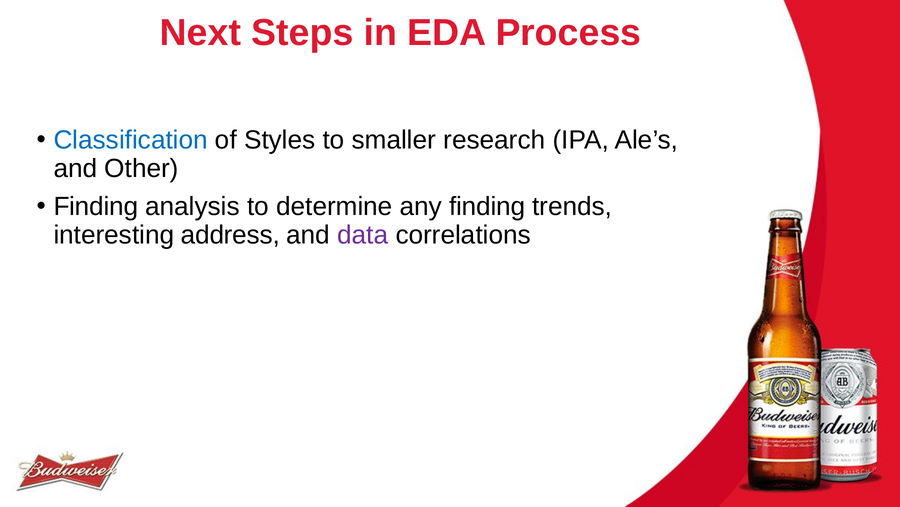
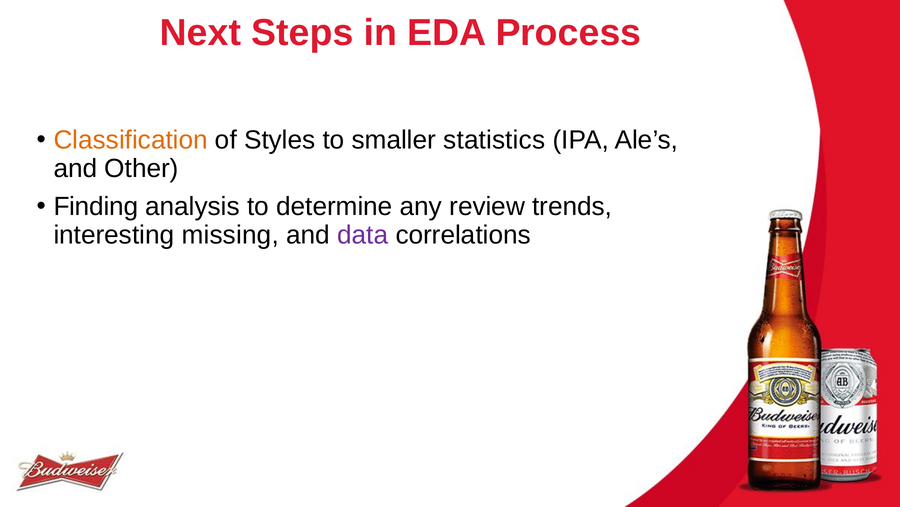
Classification colour: blue -> orange (131, 140)
research: research -> statistics (494, 140)
any finding: finding -> review (487, 206)
address: address -> missing (230, 235)
